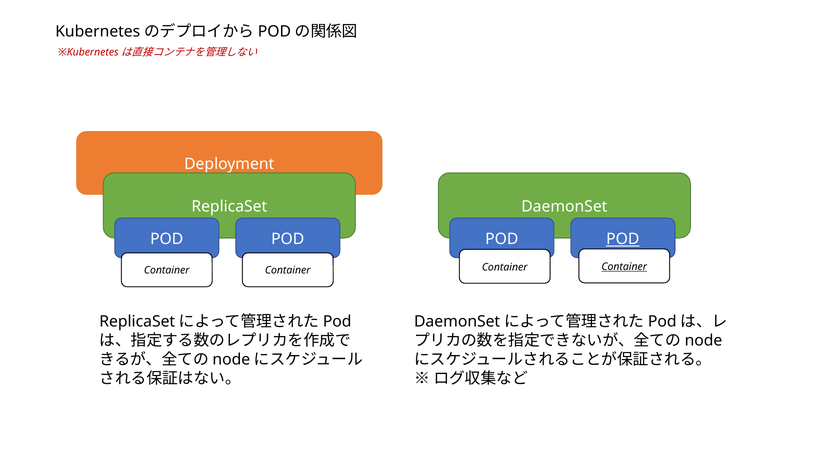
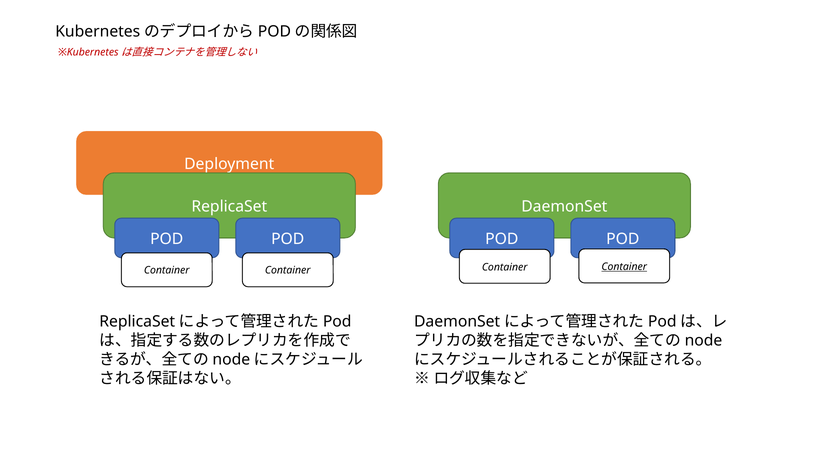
POD underline: present -> none (623, 239)
